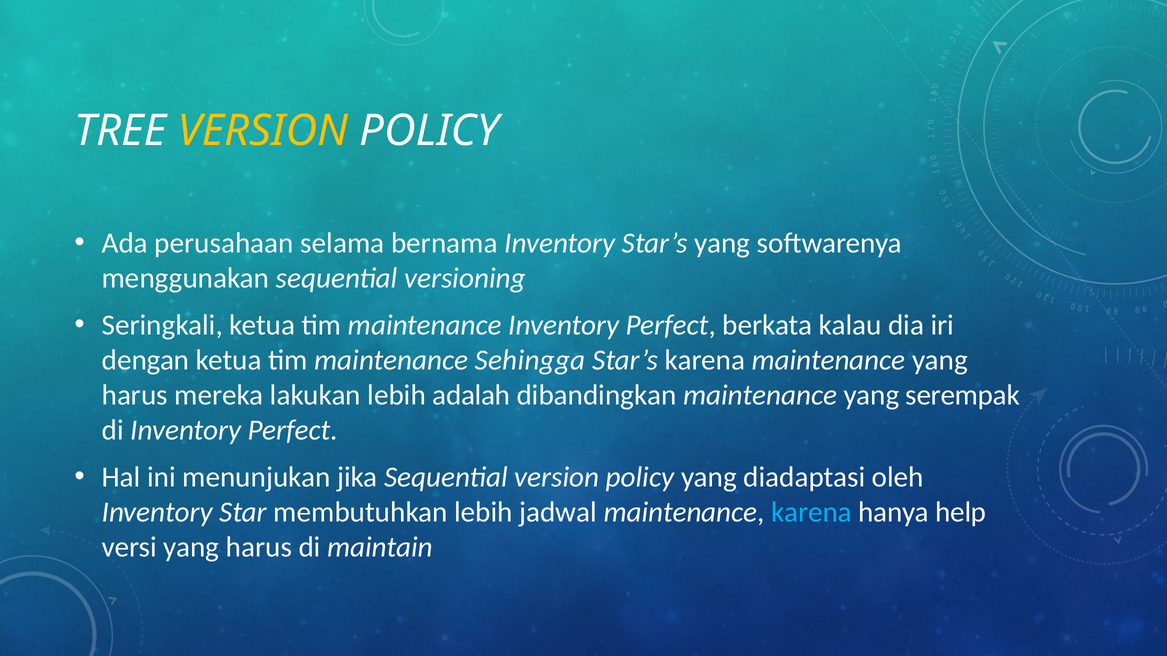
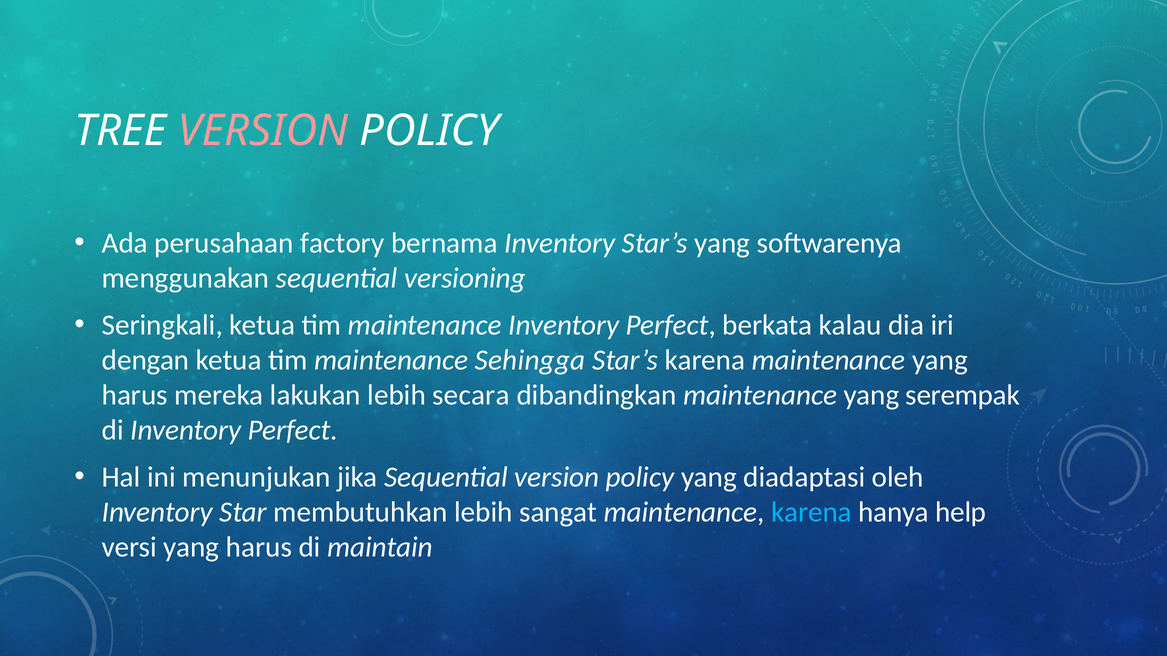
VERSION colour: yellow -> pink (263, 131)
selama: selama -> factory (342, 243)
adalah: adalah -> secara (471, 395)
jadwal: jadwal -> sangat (558, 513)
